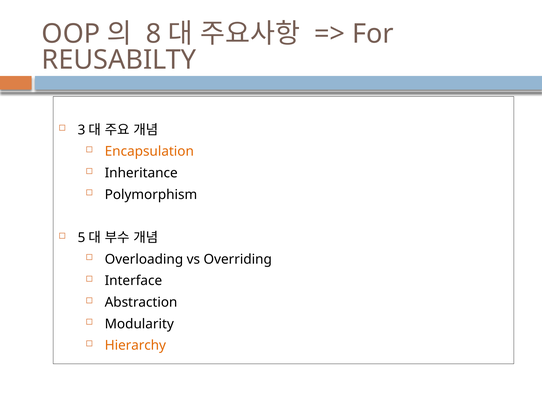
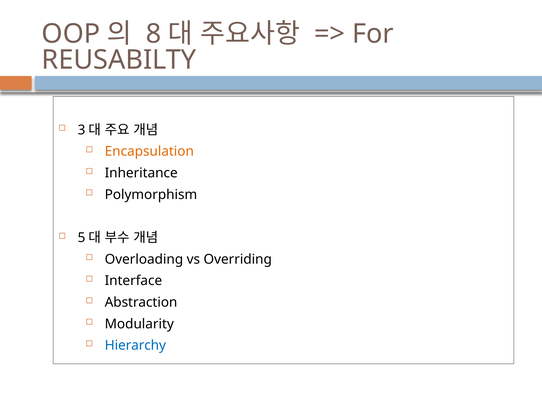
Hierarchy colour: orange -> blue (135, 345)
